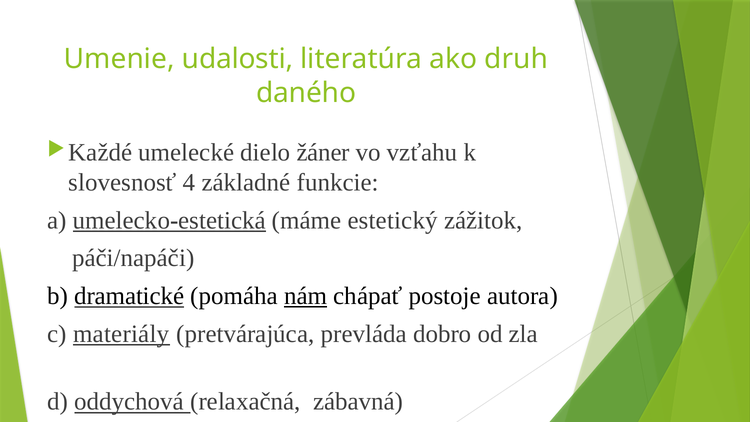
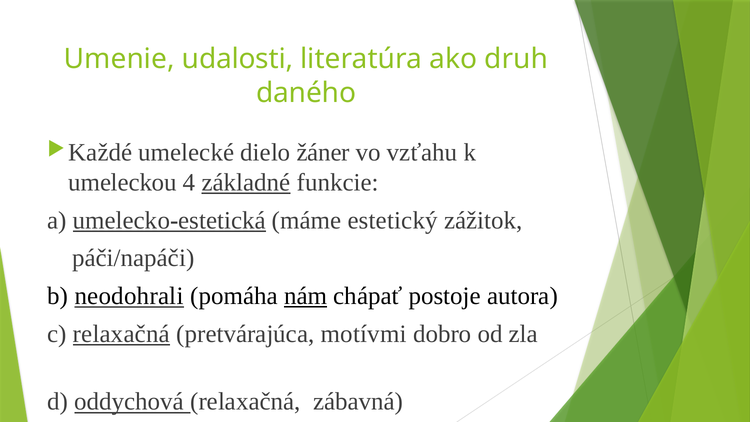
slovesnosť: slovesnosť -> umeleckou (123, 182)
základné underline: none -> present (246, 182)
dramatické: dramatické -> neodohrali (129, 296)
c materiály: materiály -> relaxačná (121, 334)
prevláda: prevláda -> motívmi (364, 334)
